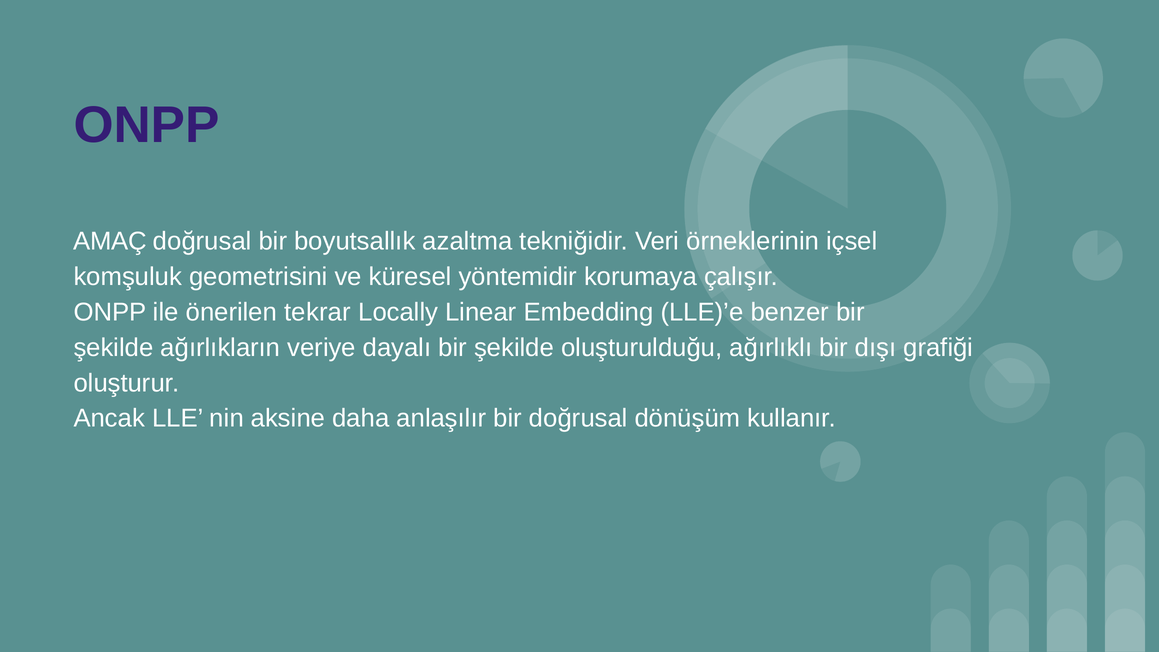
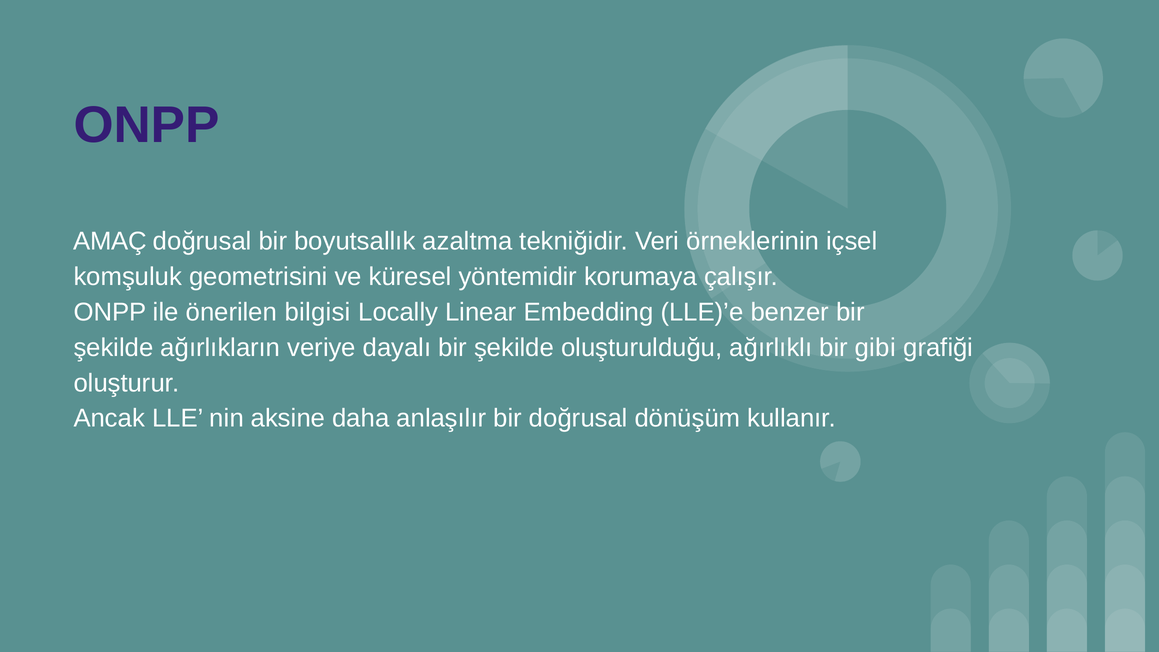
tekrar: tekrar -> bilgisi (318, 312)
dışı: dışı -> gibi (875, 348)
